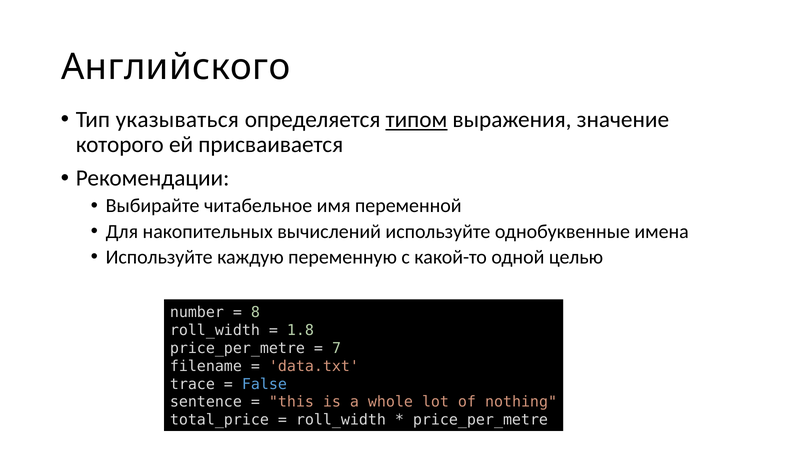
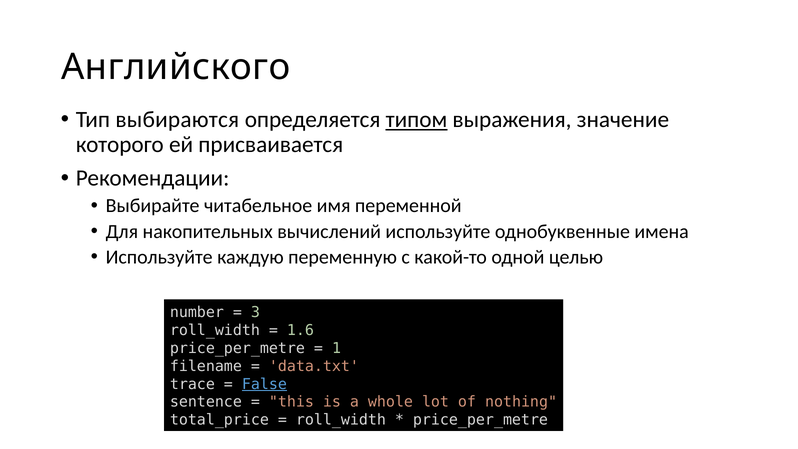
указываться: указываться -> выбираются (177, 120)
8: 8 -> 3 (255, 312)
1.8: 1.8 -> 1.6 (300, 330)
7: 7 -> 1 (337, 348)
False underline: none -> present (264, 384)
